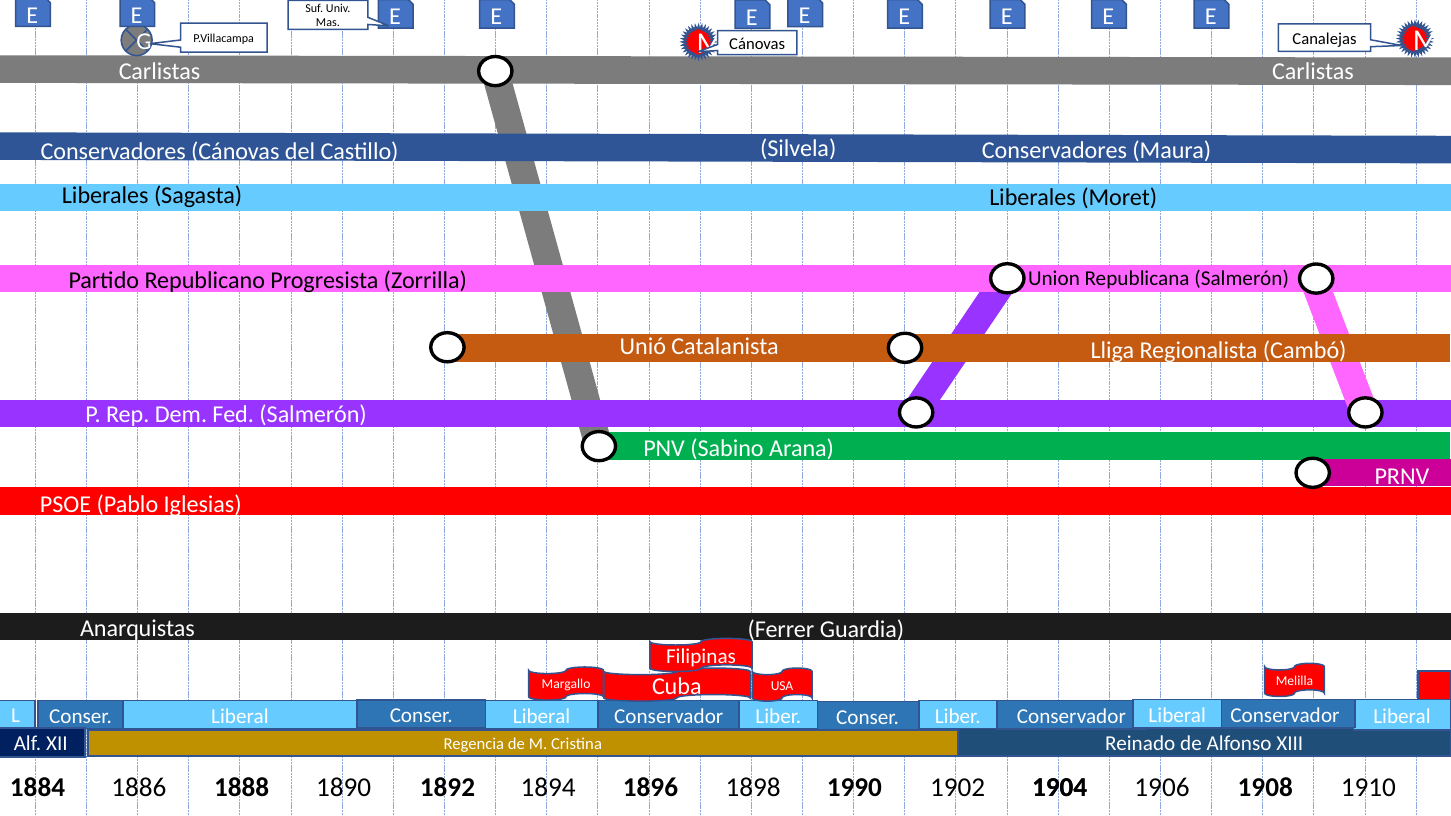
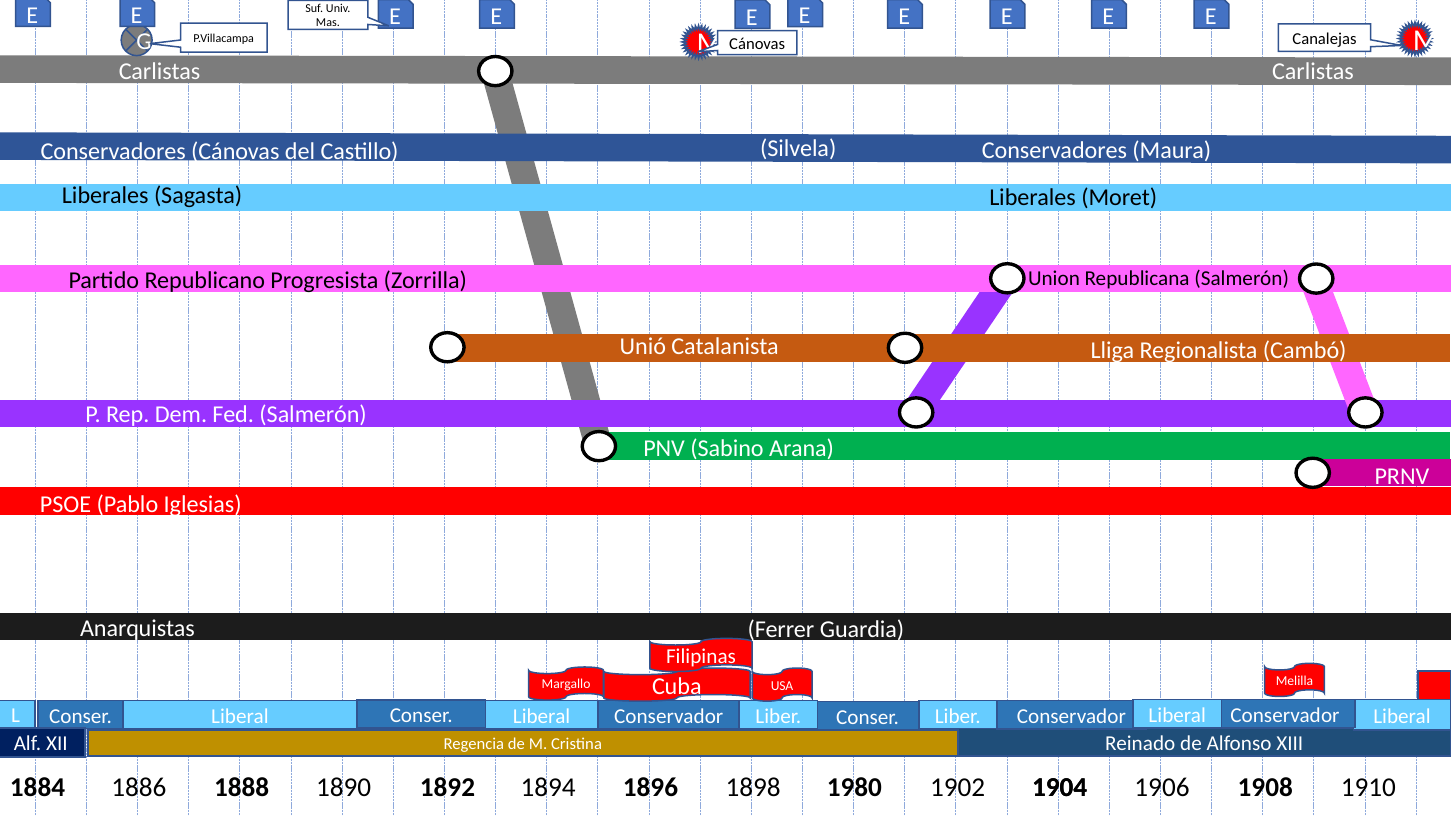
1990: 1990 -> 1980 (854, 788)
